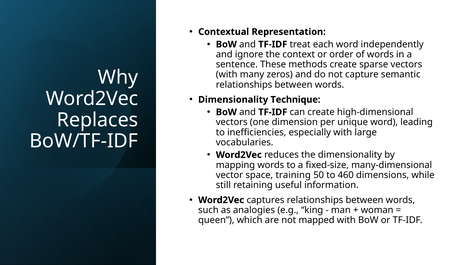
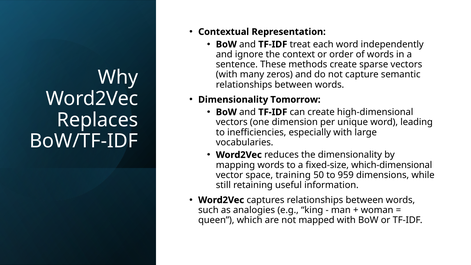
Technique: Technique -> Tomorrow (295, 100)
many-dimensional: many-dimensional -> which-dimensional (392, 165)
460: 460 -> 959 (346, 175)
